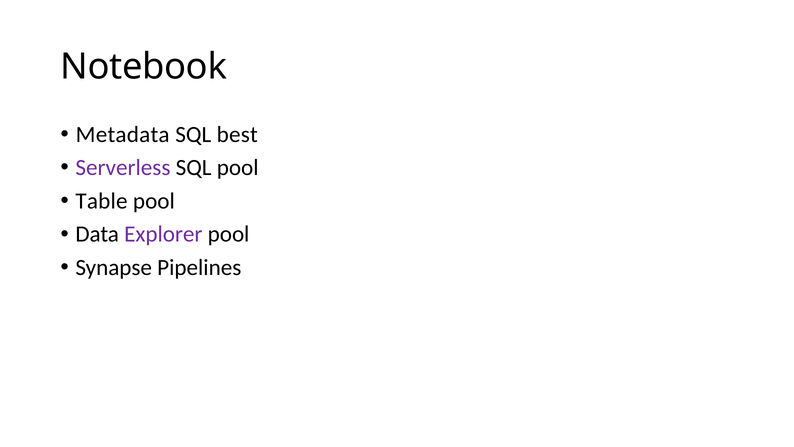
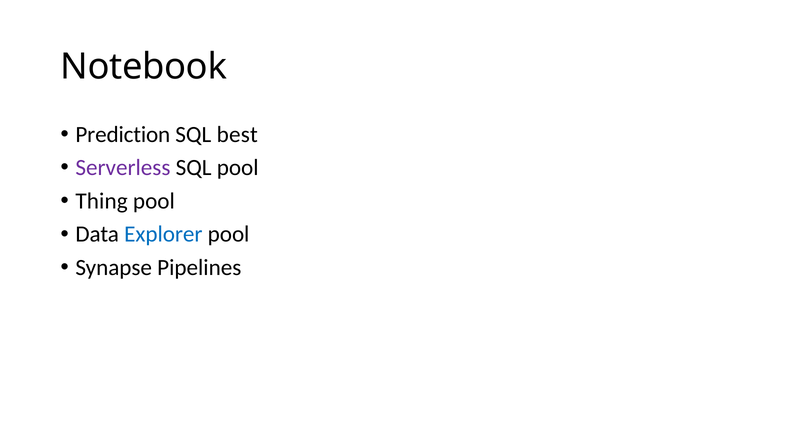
Metadata: Metadata -> Prediction (123, 134)
Table: Table -> Thing (102, 201)
Explorer colour: purple -> blue (163, 234)
